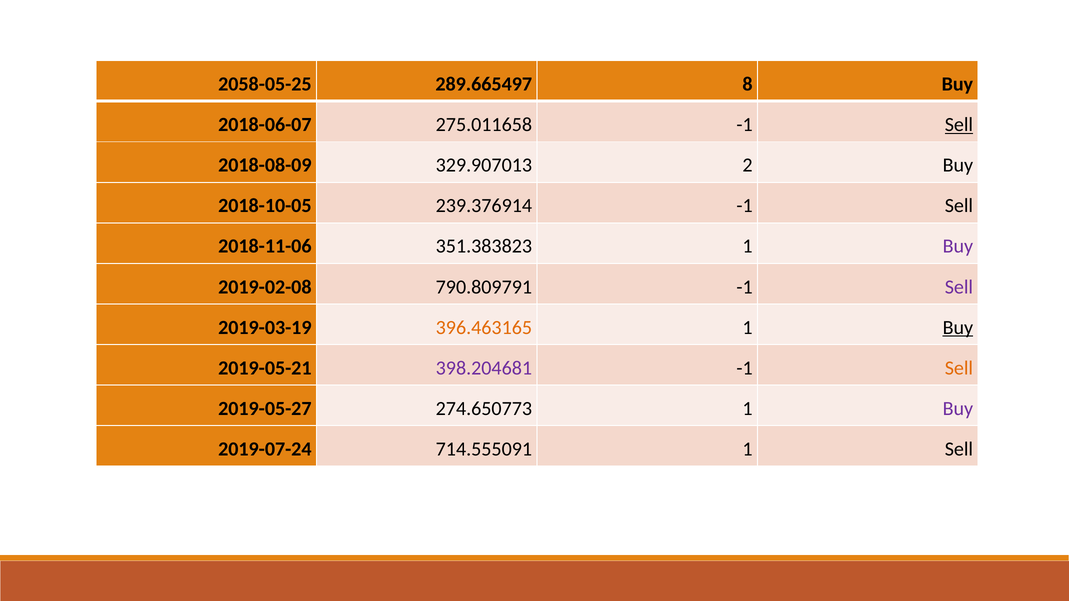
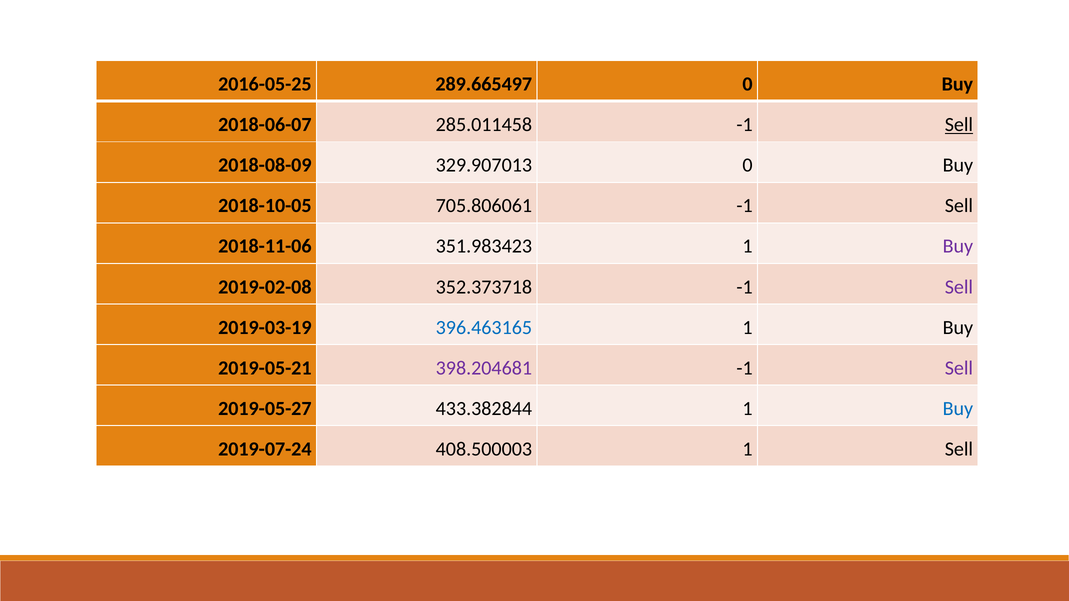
2058-05-25: 2058-05-25 -> 2016-05-25 (265, 84)
289.665497 8: 8 -> 0 (748, 84)
275.011658: 275.011658 -> 285.011458 (484, 125)
329.907013 2: 2 -> 0 (748, 165)
239.376914: 239.376914 -> 705.806061 (484, 206)
351.383823: 351.383823 -> 351.983423 (484, 247)
790.809791: 790.809791 -> 352.373718 (484, 287)
396.463165 colour: orange -> blue (484, 328)
Buy underline: present -> none (958, 328)
Sell colour: orange -> purple (959, 368)
274.650773: 274.650773 -> 433.382844 (484, 409)
Buy colour: purple -> blue (958, 409)
714.555091: 714.555091 -> 408.500003 (484, 449)
